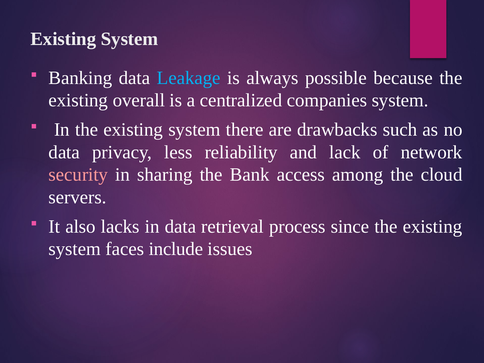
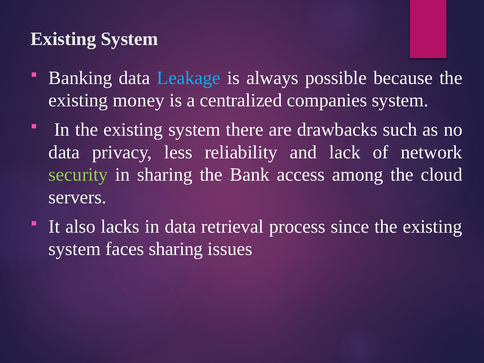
overall: overall -> money (139, 100)
security colour: pink -> light green (78, 175)
faces include: include -> sharing (176, 249)
